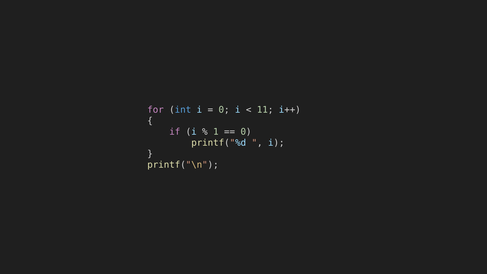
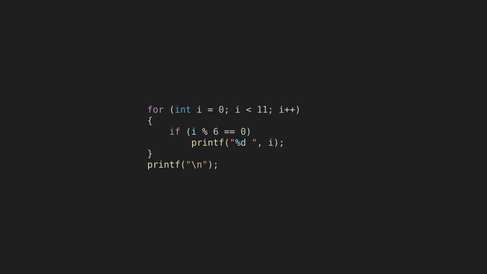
1: 1 -> 6 (216, 132)
